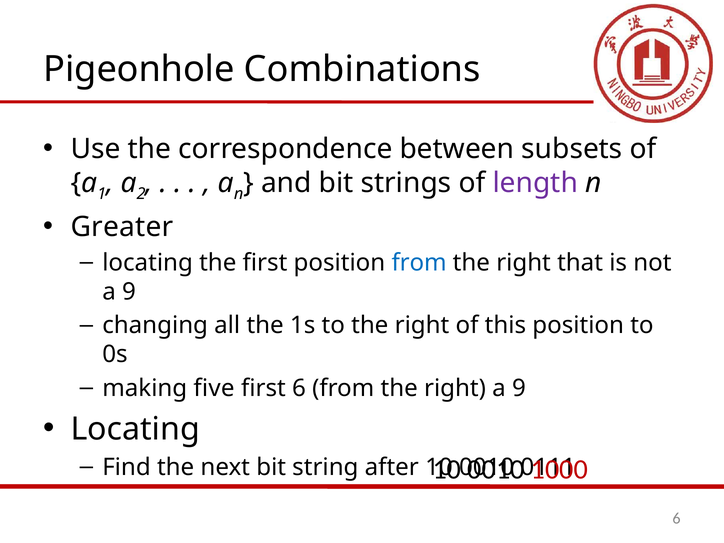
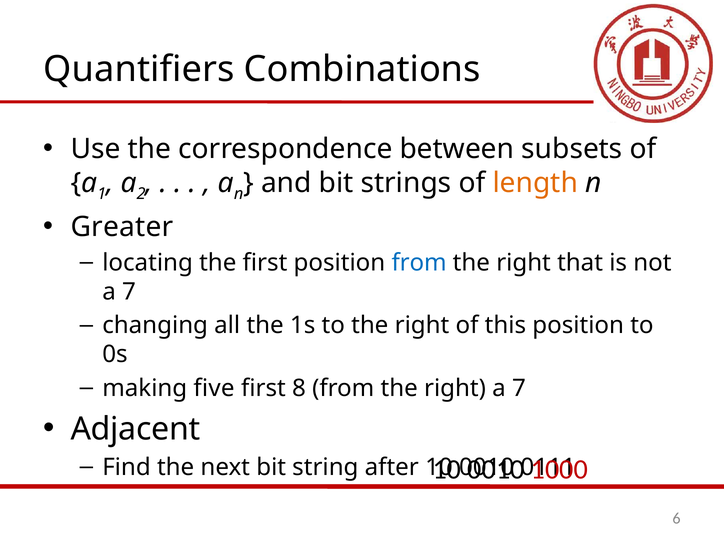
Pigeonhole: Pigeonhole -> Quantifiers (139, 70)
length colour: purple -> orange (535, 183)
9: 9 -> 7 (129, 292)
first 6: 6 -> 8 (299, 388)
right a 9: 9 -> 7 (519, 388)
Locating: Locating -> Adjacent (135, 429)
